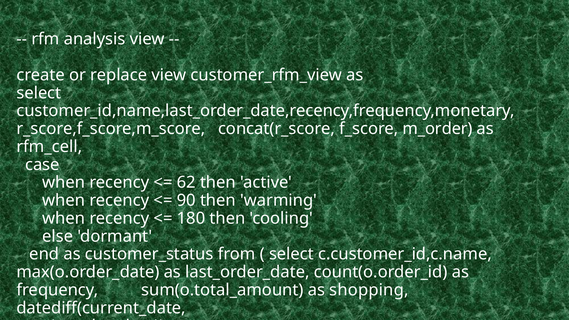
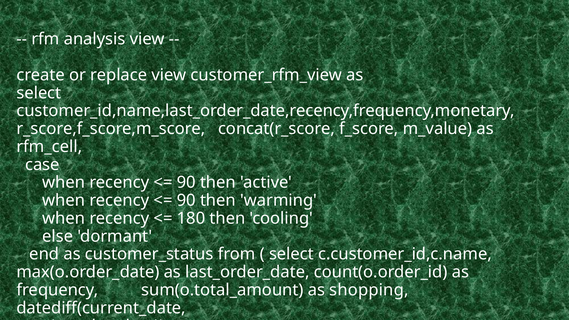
m_order: m_order -> m_value (437, 129)
62: 62 -> 90 (186, 183)
